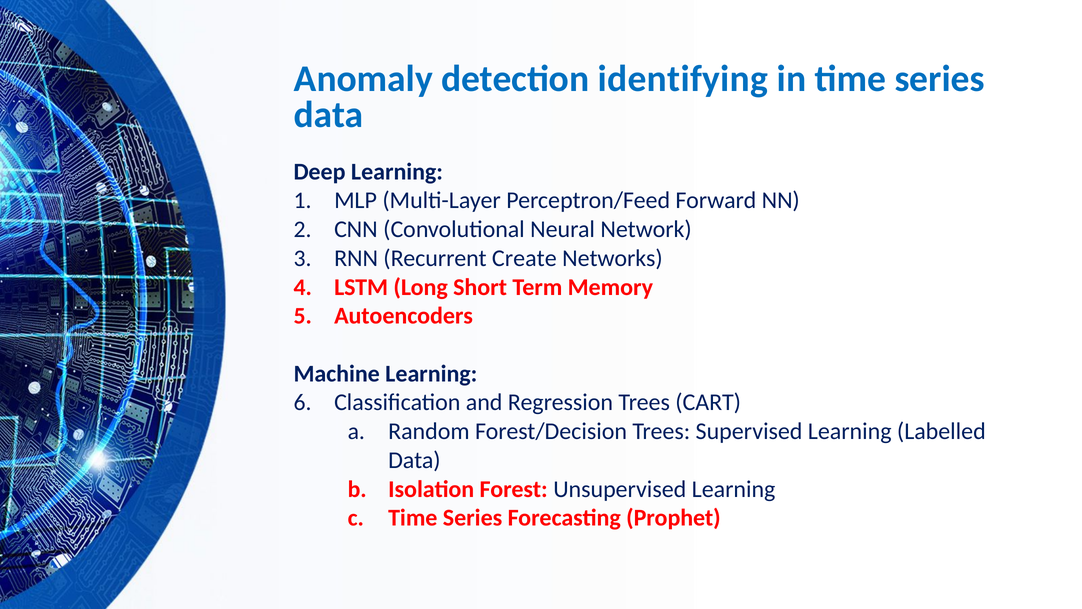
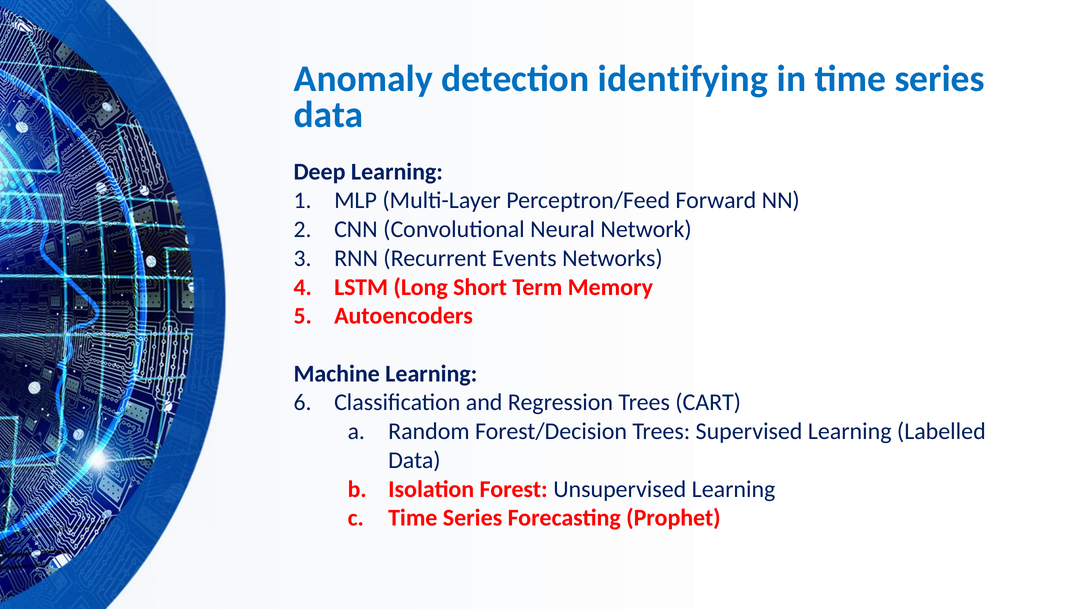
Create: Create -> Events (524, 258)
